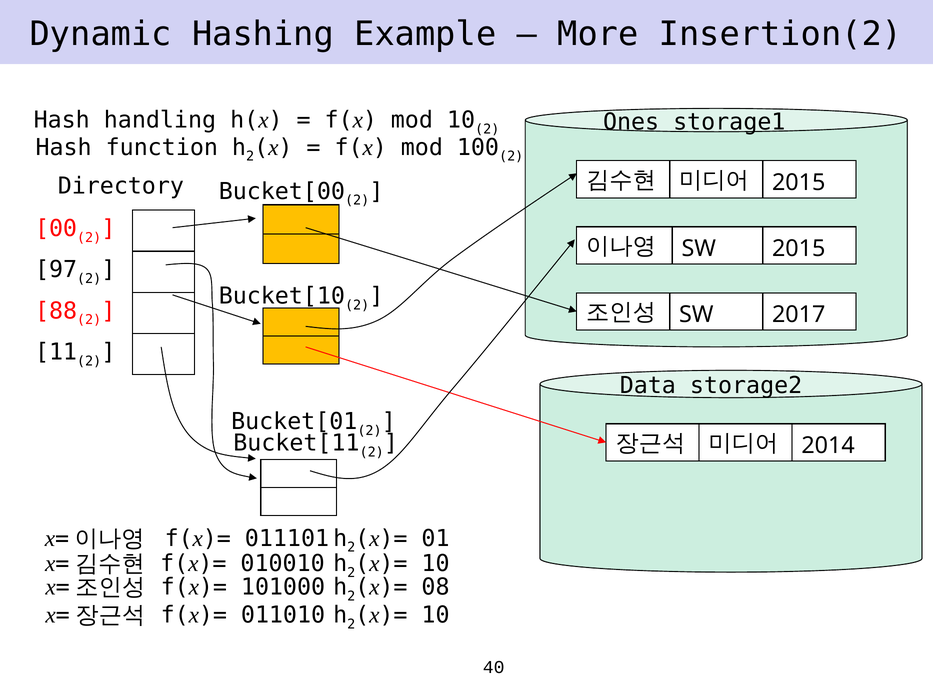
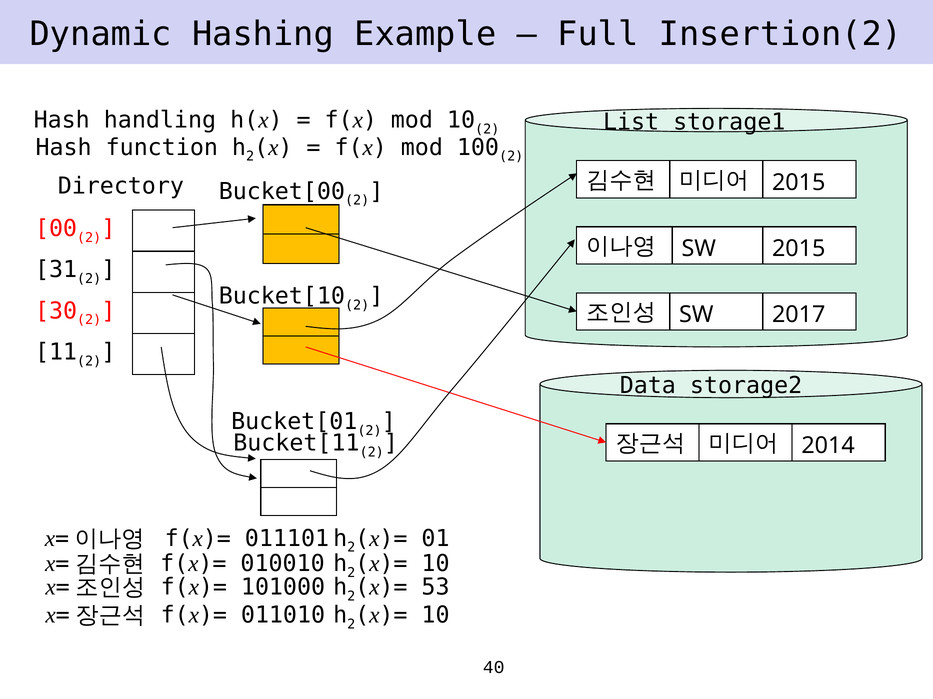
More: More -> Full (598, 34)
Ones: Ones -> List (631, 122)
97: 97 -> 31 (56, 270)
88: 88 -> 30 (56, 311)
08: 08 -> 53 (436, 588)
